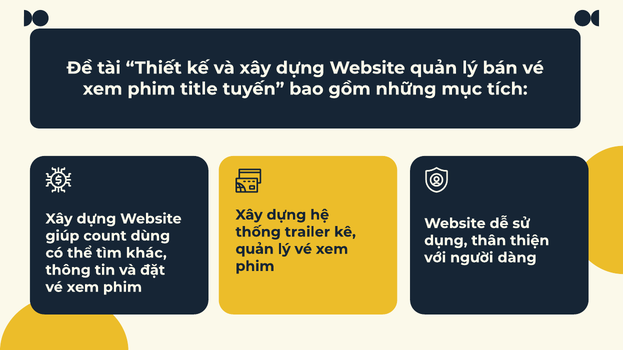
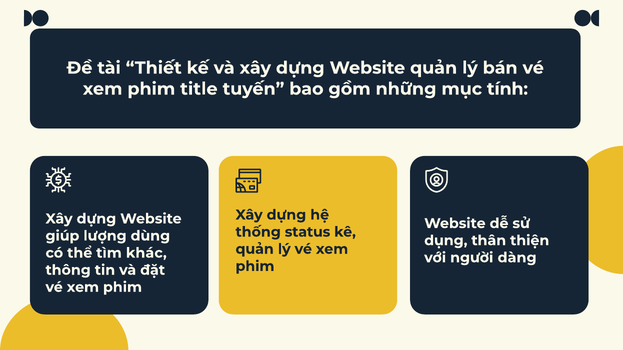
tích: tích -> tính (507, 89)
trailer: trailer -> status (308, 232)
count: count -> lượng (105, 236)
